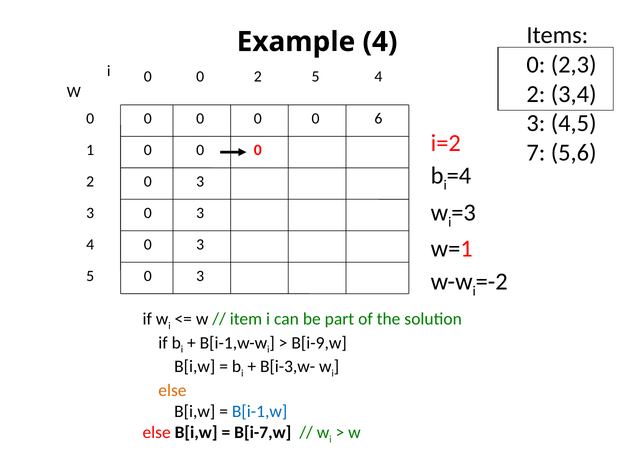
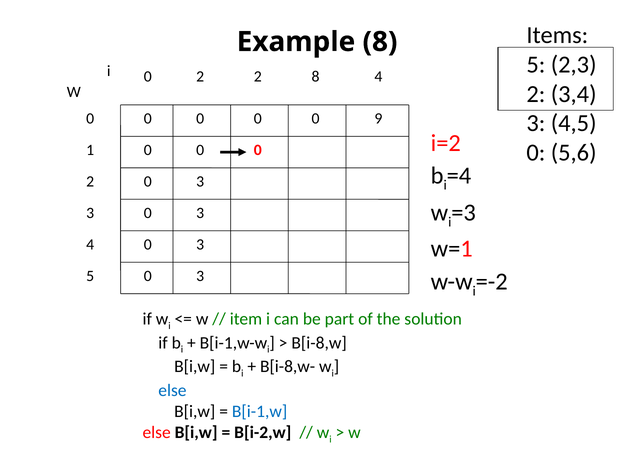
Example 4: 4 -> 8 (380, 42)
0: 0 -> 5 (536, 65)
i 0 0: 0 -> 2 (200, 77)
2 5: 5 -> 8 (316, 77)
6: 6 -> 9 (378, 118)
7: 7 -> 0 (536, 153)
B[i-9,w: B[i-9,w -> B[i-8,w (319, 343)
B[i-3,w-: B[i-3,w- -> B[i-8,w- (288, 367)
else colour: orange -> blue (172, 390)
B[i-7,w: B[i-7,w -> B[i-2,w (263, 432)
